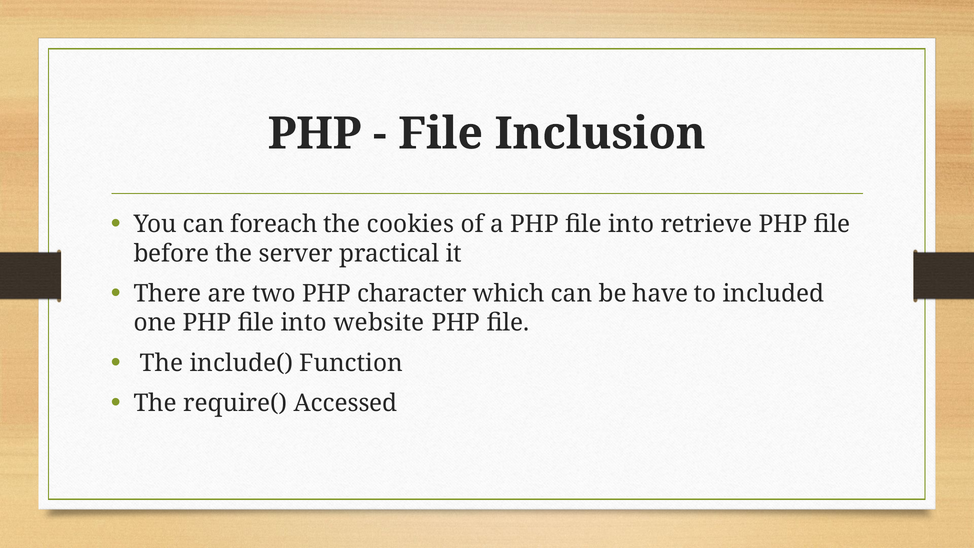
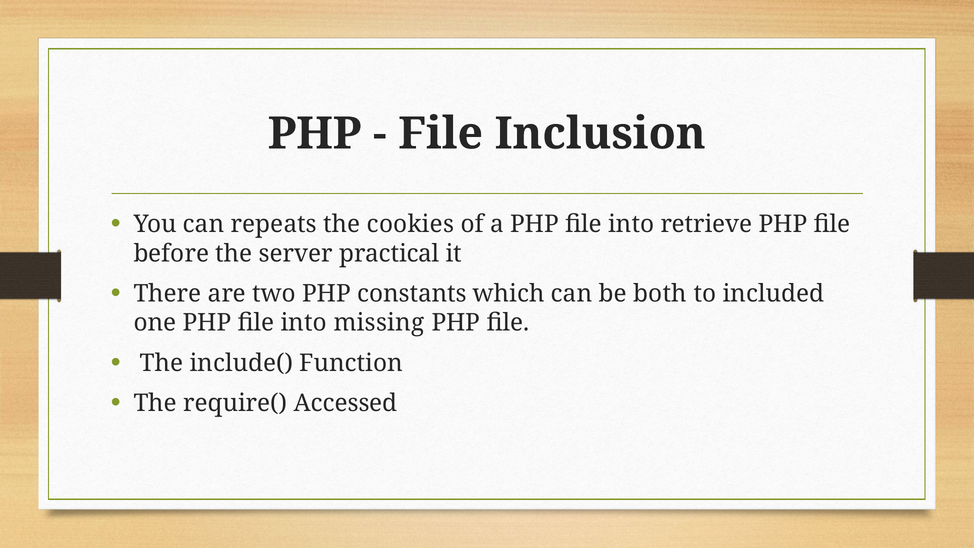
foreach: foreach -> repeats (274, 224)
character: character -> constants (412, 294)
have: have -> both (660, 294)
website: website -> missing (379, 323)
